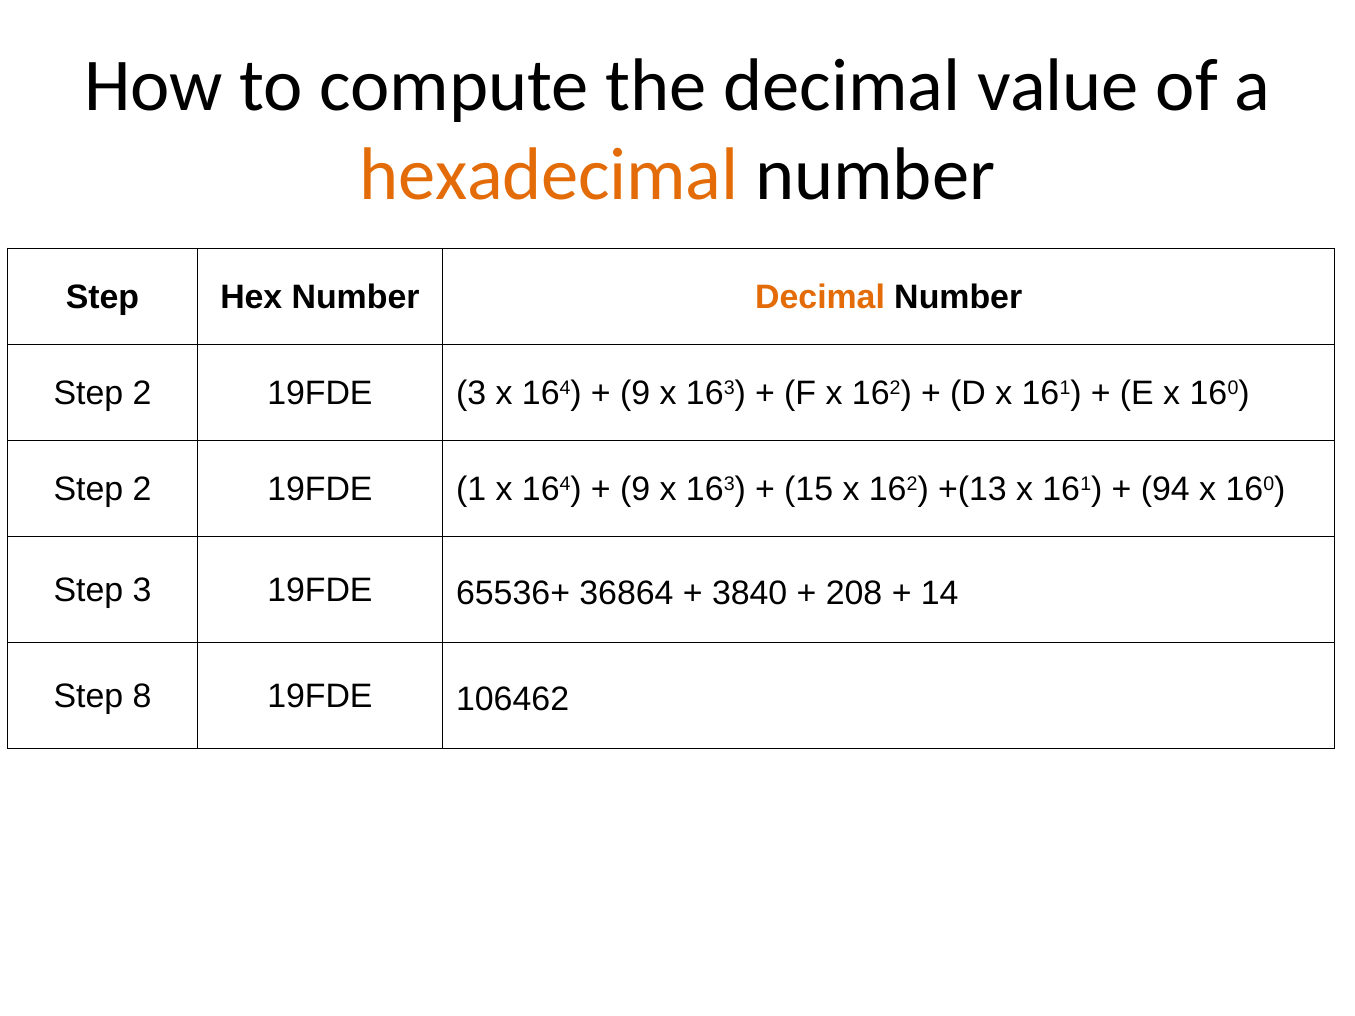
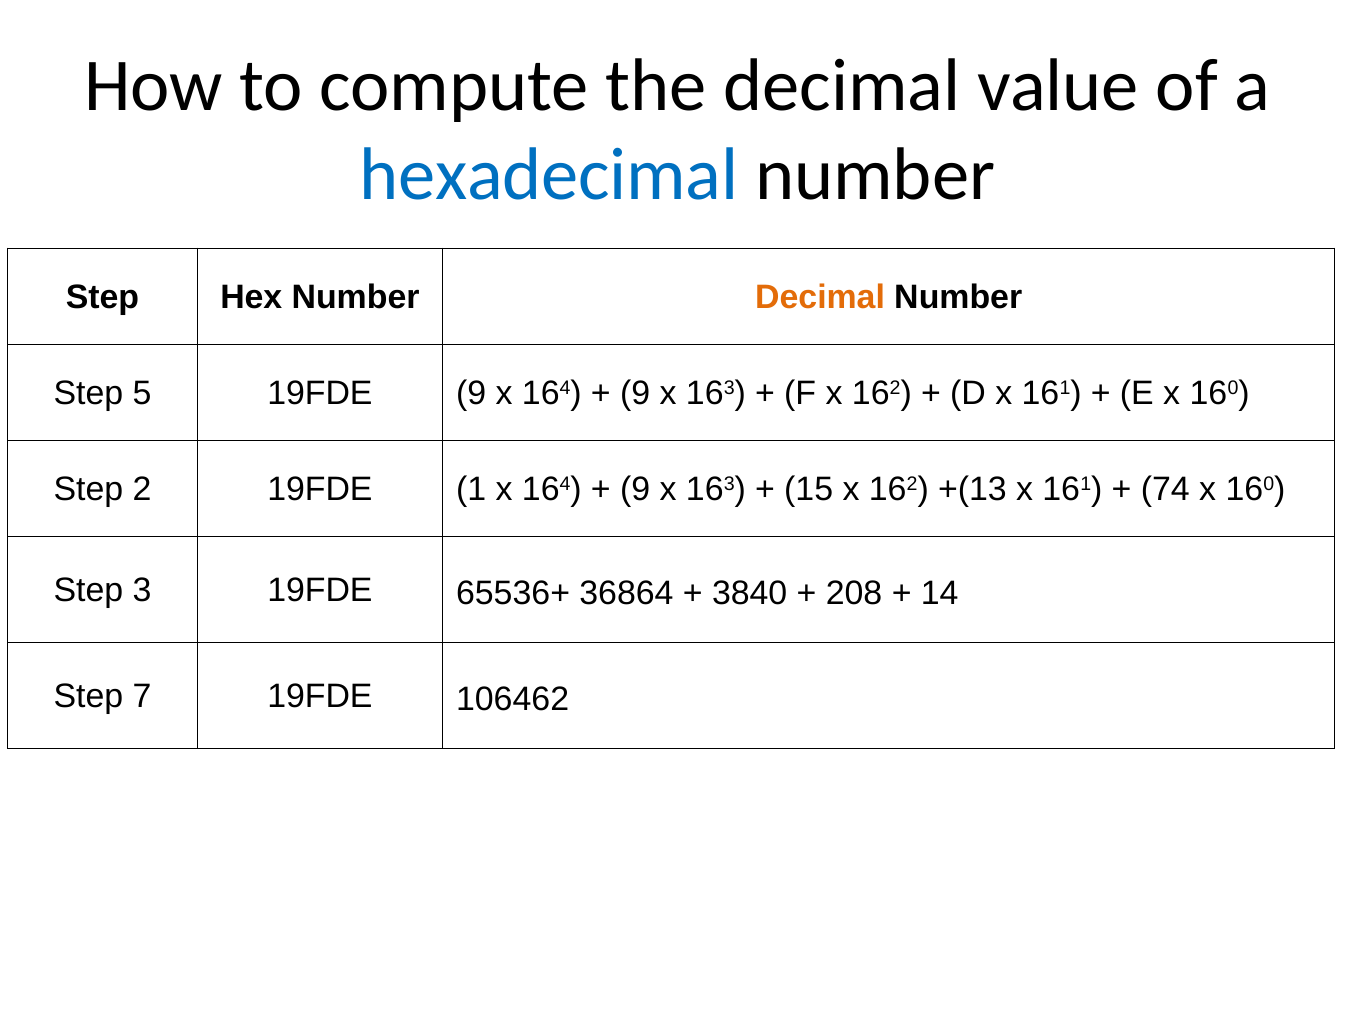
hexadecimal colour: orange -> blue (549, 175)
2: 2 -> 5 (142, 393)
19FDE 3: 3 -> 9 (471, 393)
94: 94 -> 74 (1165, 489)
8: 8 -> 7 (142, 696)
